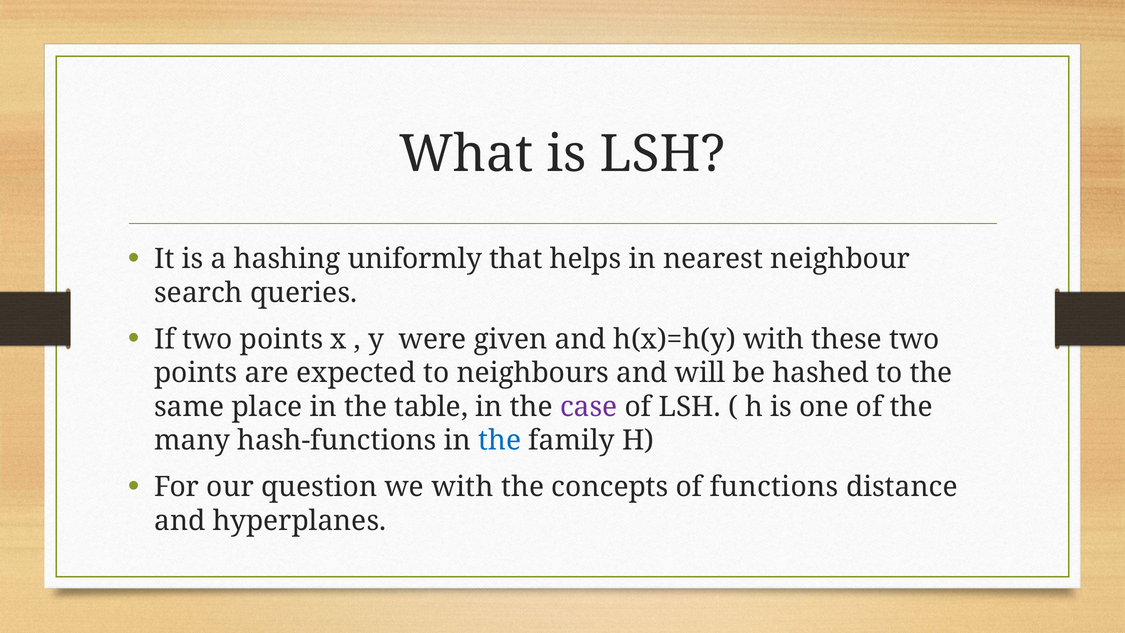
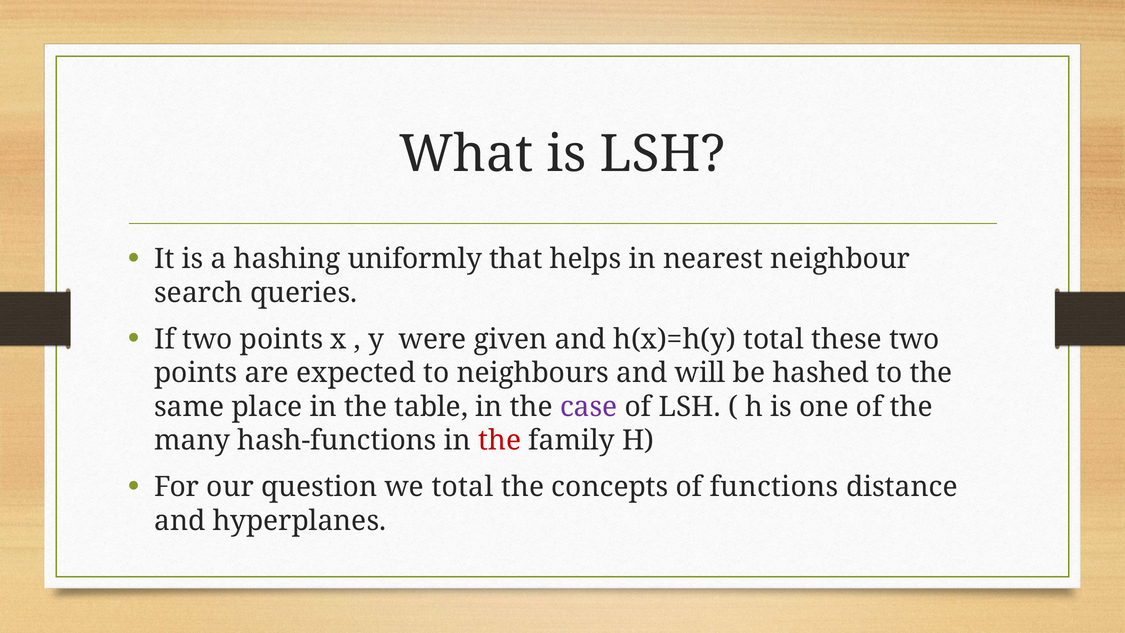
h(x)=h(y with: with -> total (773, 339)
the colour: blue -> red (500, 440)
we with: with -> total (462, 487)
